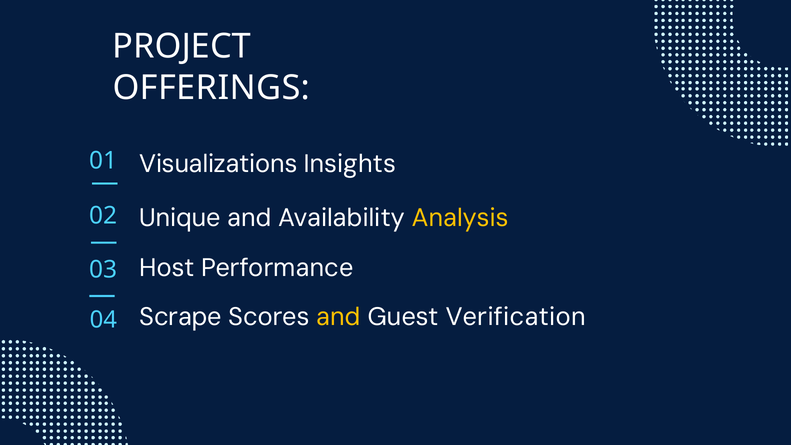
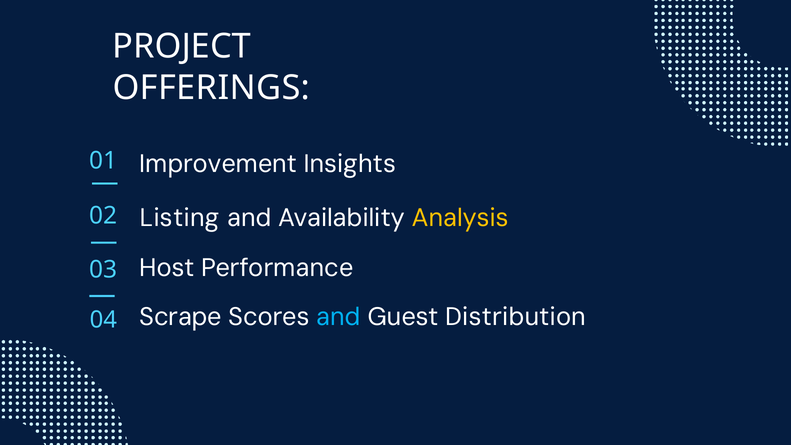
Visualizations: Visualizations -> Improvement (218, 164)
Unique: Unique -> Listing (180, 218)
and colour: yellow -> light blue (339, 317)
Verification: Verification -> Distribution (516, 317)
